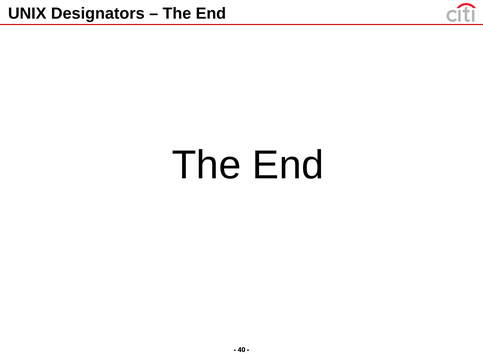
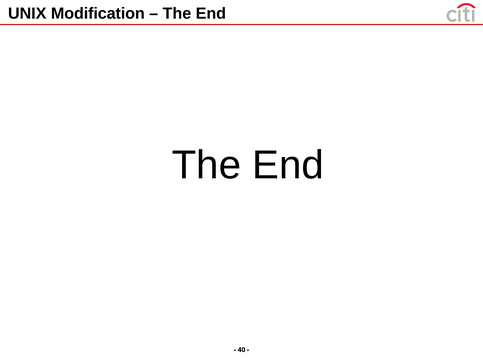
Designators: Designators -> Modification (98, 13)
